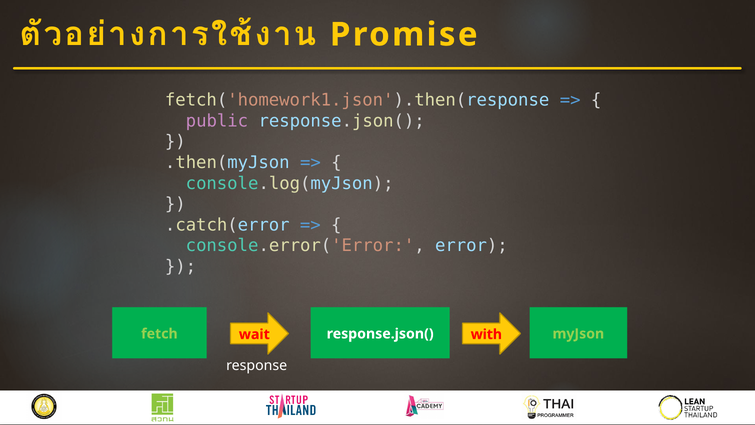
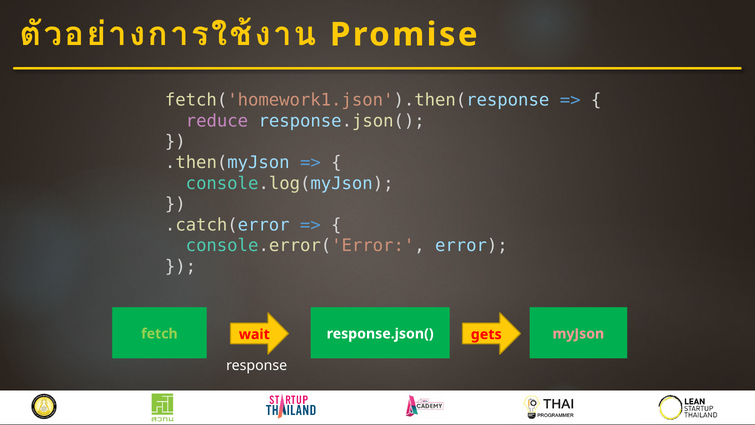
public: public -> reduce (217, 121)
myJson colour: light green -> pink (578, 334)
with: with -> gets (486, 334)
